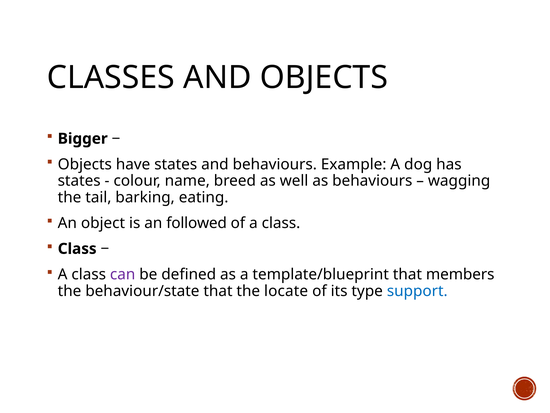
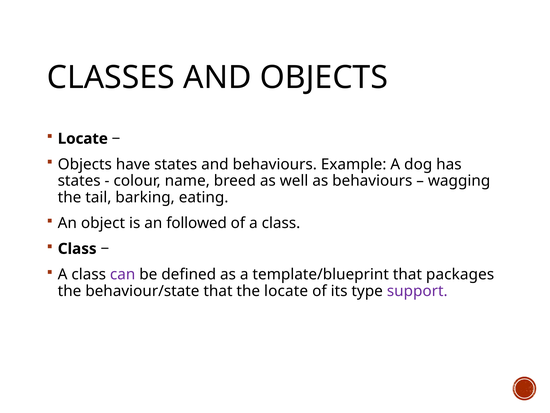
Bigger: Bigger -> Locate (83, 139)
members: members -> packages (460, 274)
support colour: blue -> purple (417, 291)
